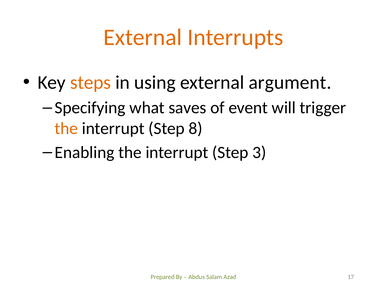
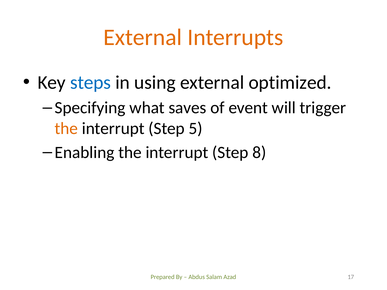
steps colour: orange -> blue (91, 83)
argument: argument -> optimized (290, 83)
8: 8 -> 5 (196, 128)
3: 3 -> 8 (259, 153)
